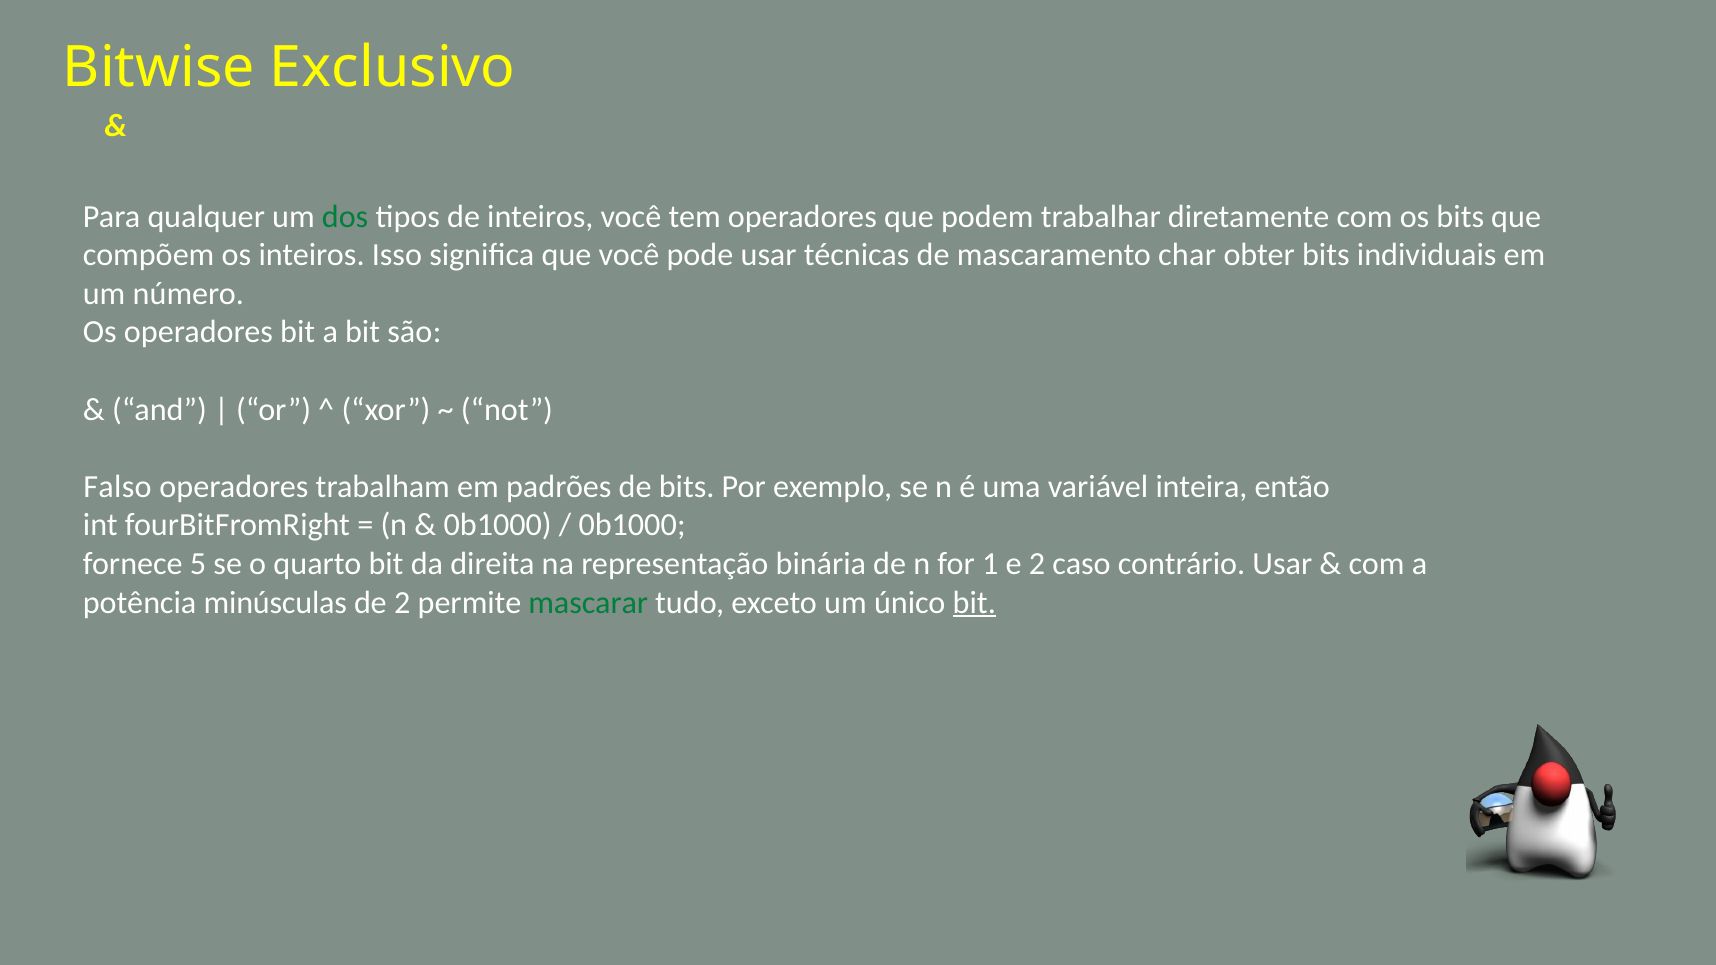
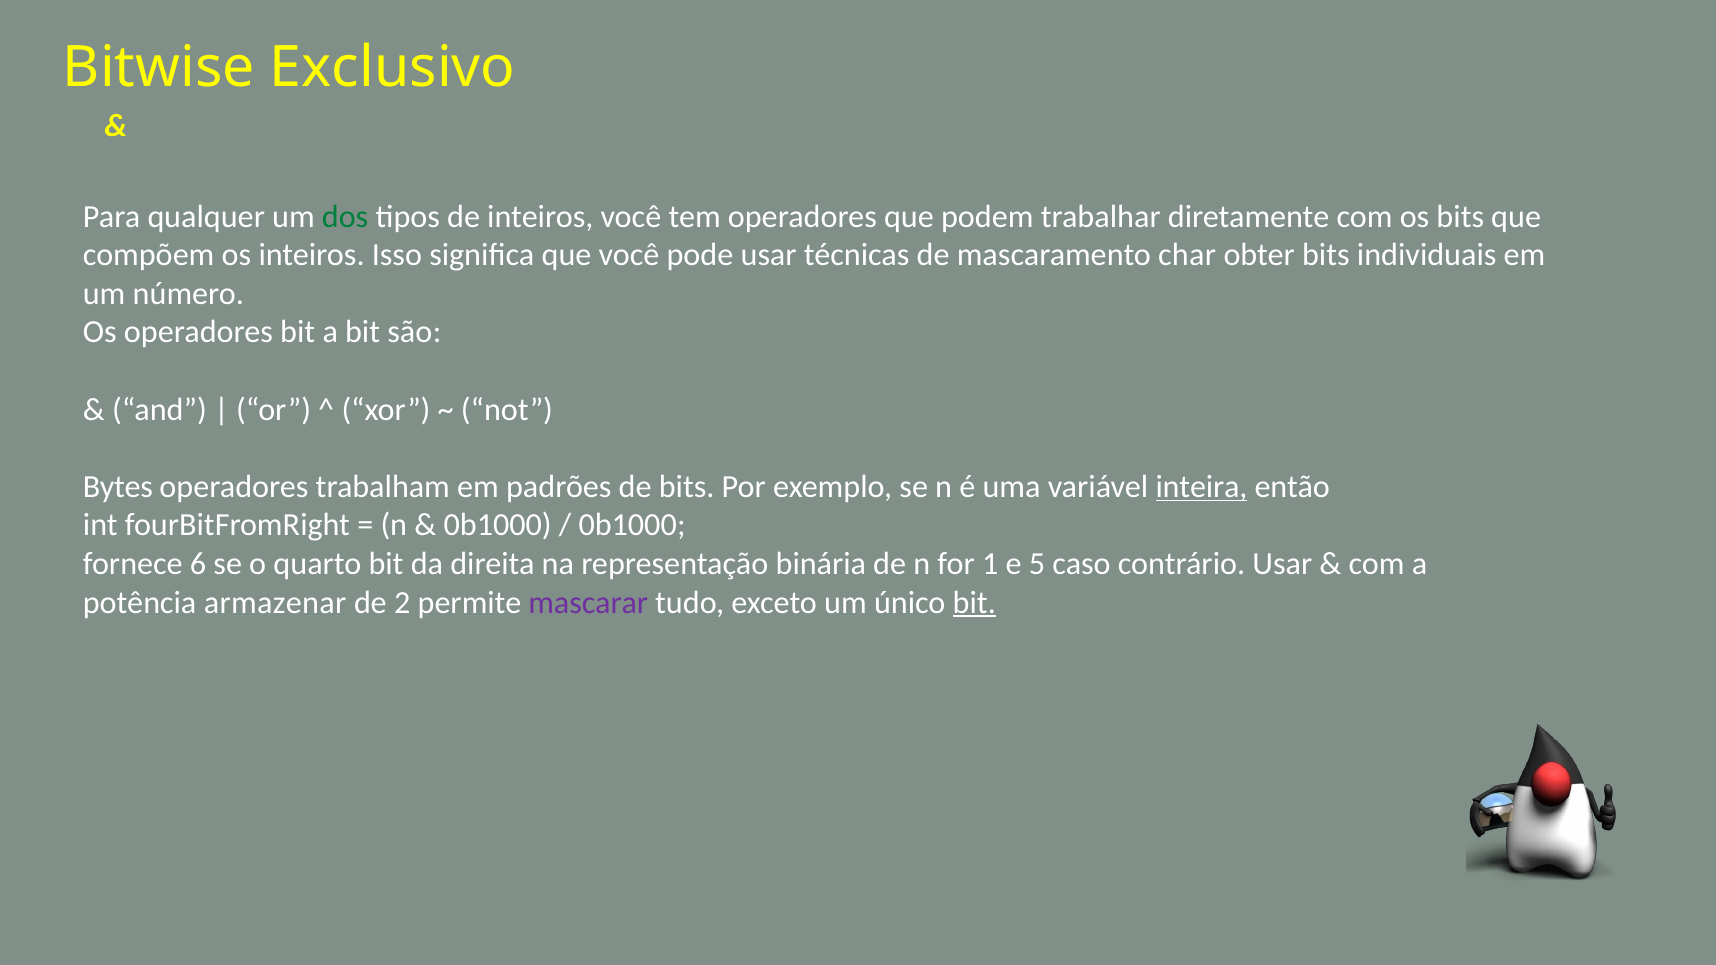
Falso: Falso -> Bytes (118, 487)
inteira underline: none -> present (1201, 487)
5: 5 -> 6 (198, 564)
e 2: 2 -> 5 (1037, 564)
minúsculas: minúsculas -> armazenar (275, 603)
mascarar colour: green -> purple (588, 603)
